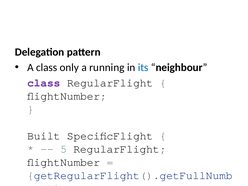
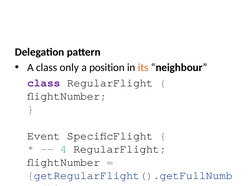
running: running -> position (107, 67)
its colour: blue -> orange (143, 67)
Built: Built -> Event (44, 136)
5: 5 -> 4 (64, 149)
